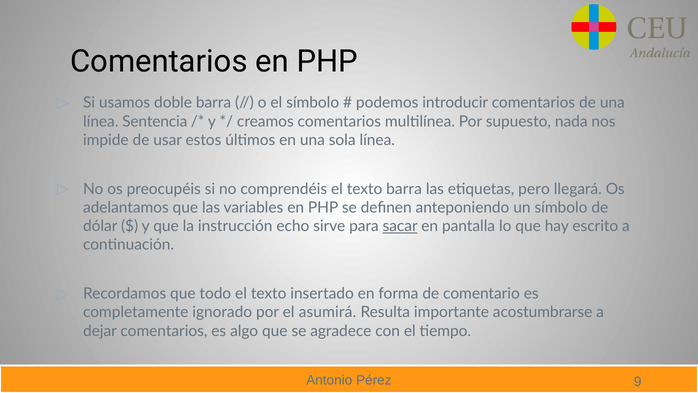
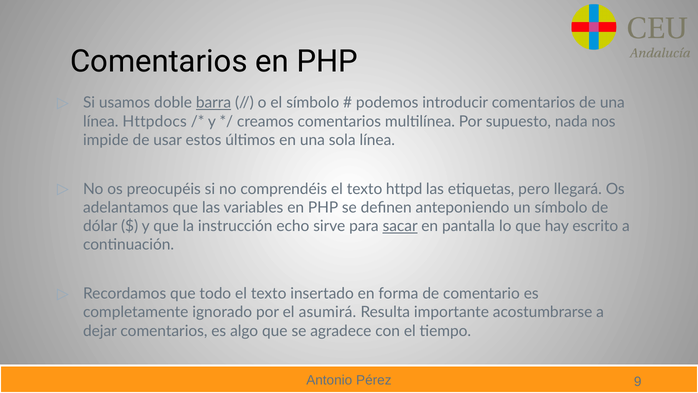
barra underline: none -> present (214, 103)
Sentencia: Sentencia -> Httpdocs (155, 121)
texto barra: barra -> httpd (404, 189)
